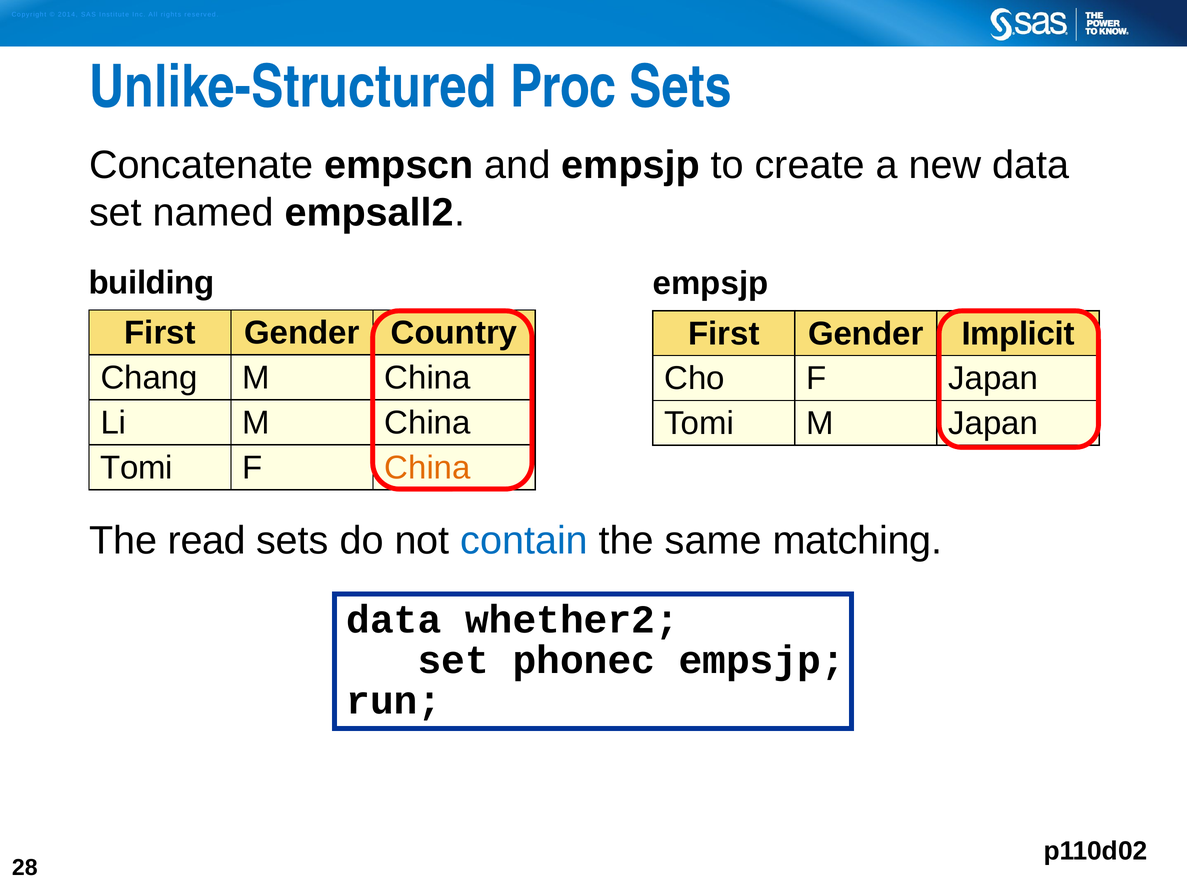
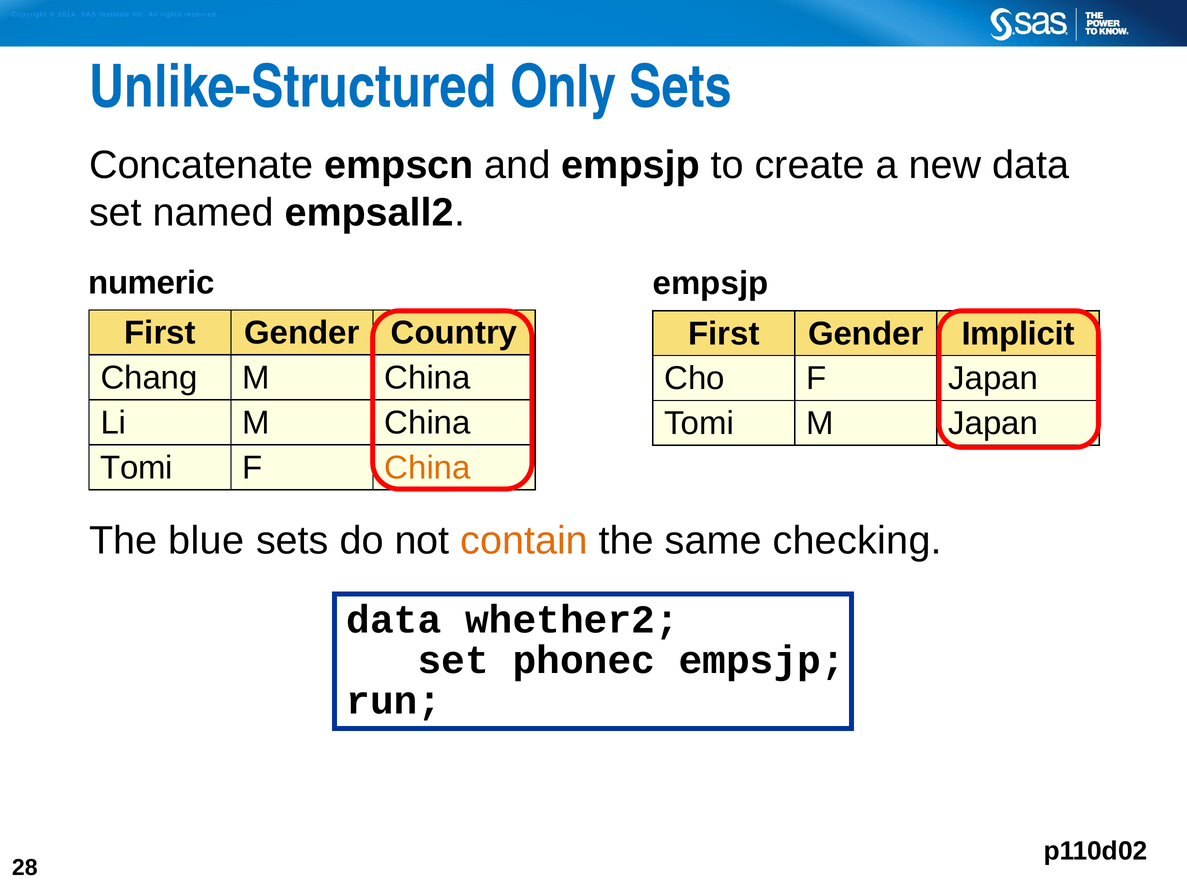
Proc: Proc -> Only (563, 87)
building: building -> numeric (152, 283)
read: read -> blue (206, 540)
contain colour: blue -> orange (524, 540)
matching: matching -> checking (857, 540)
